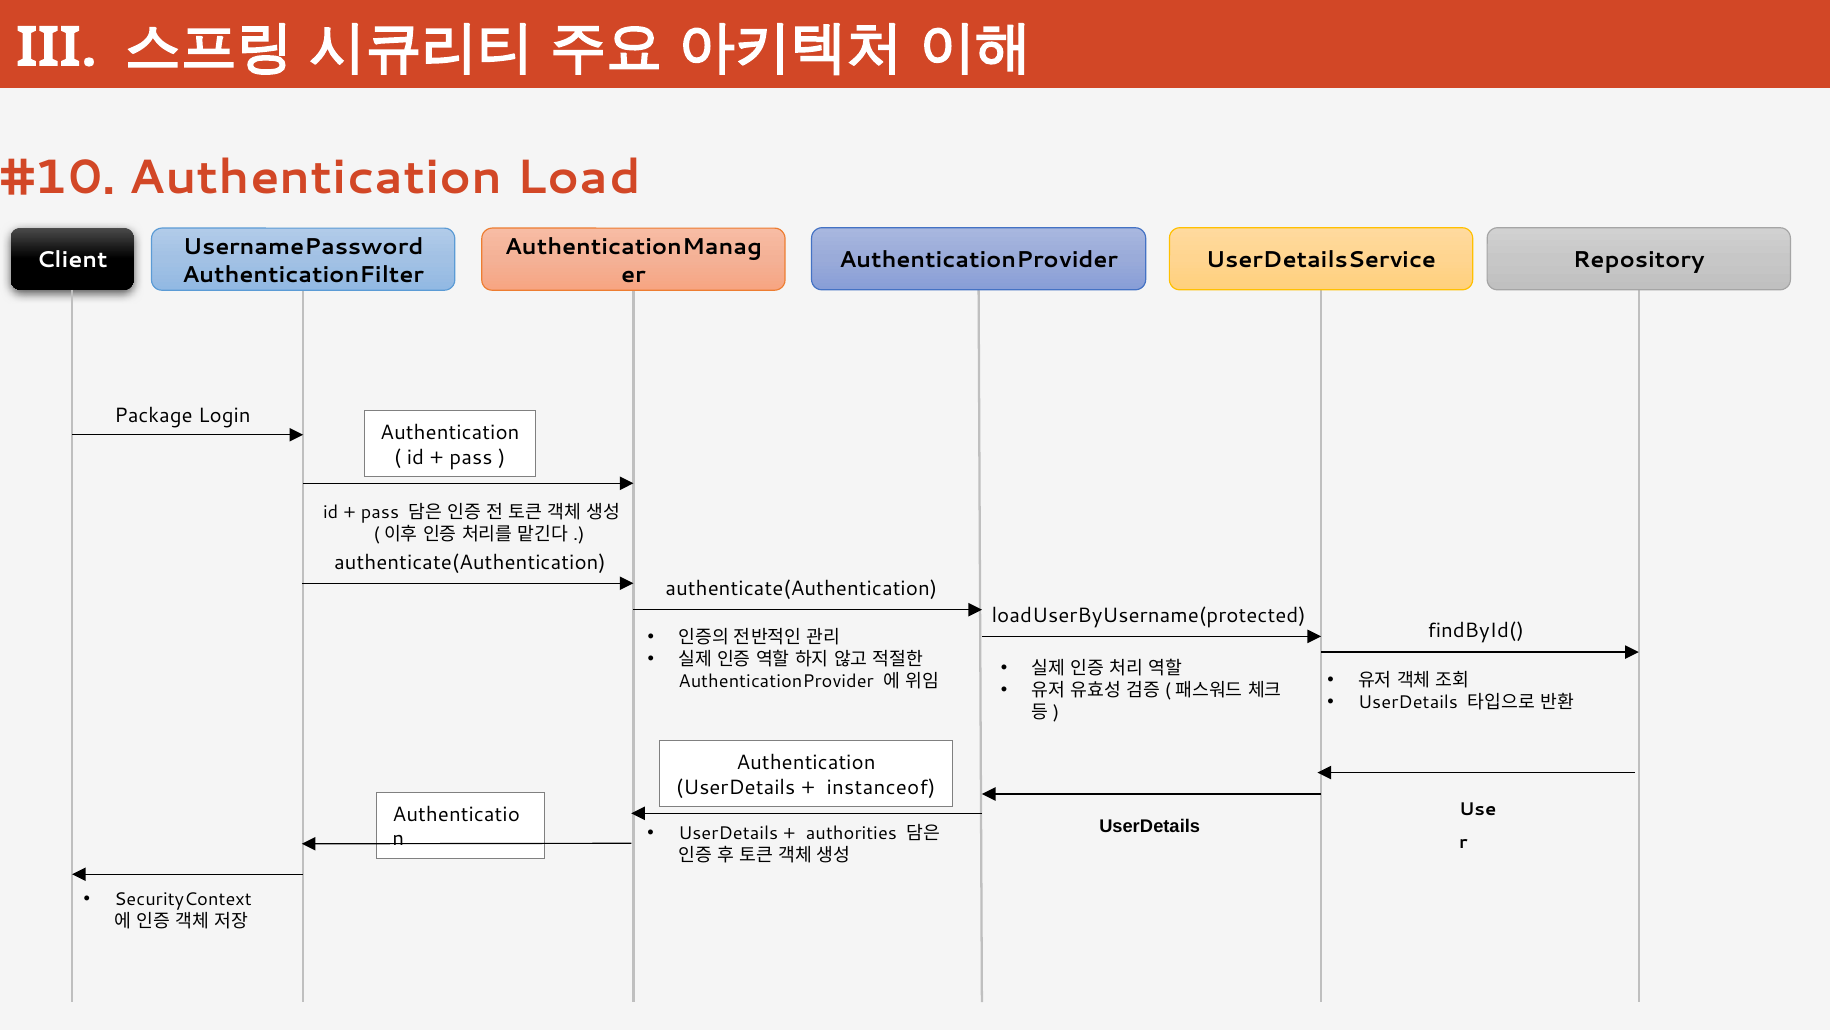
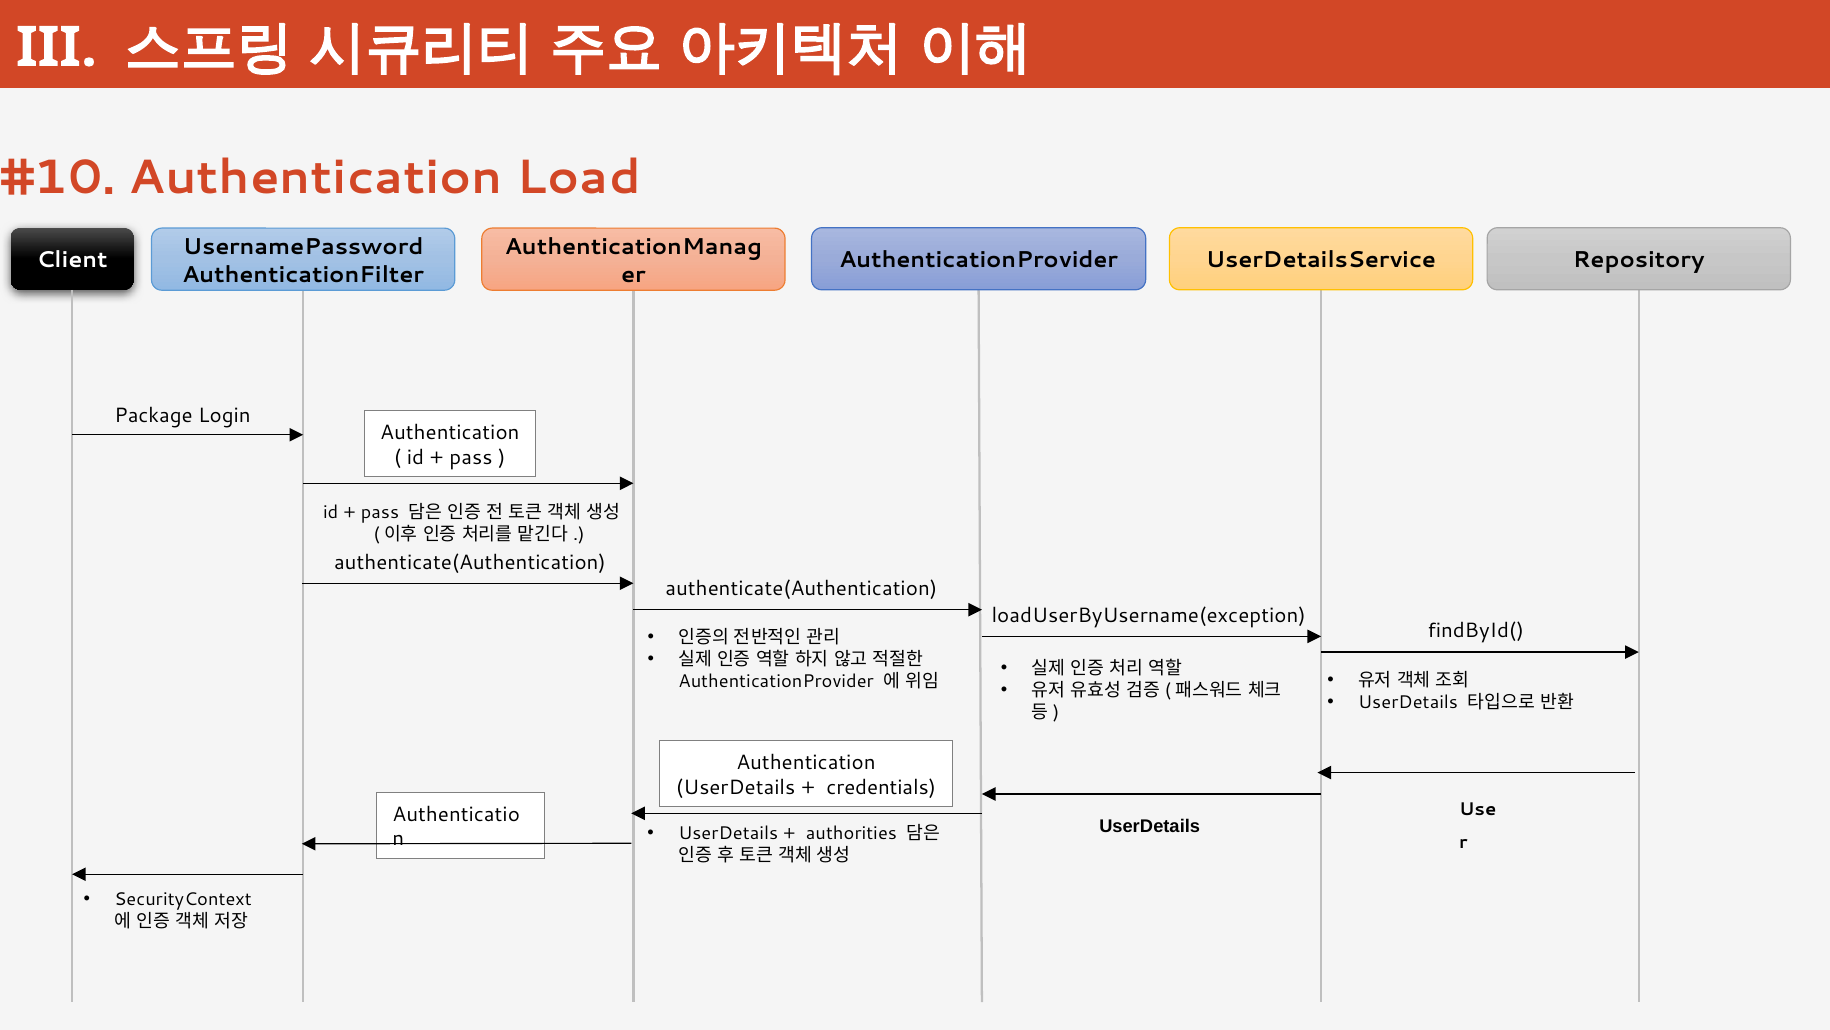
loadUserByUsername(protected: loadUserByUsername(protected -> loadUserByUsername(exception (1149, 615)
instanceof: instanceof -> credentials (881, 787)
